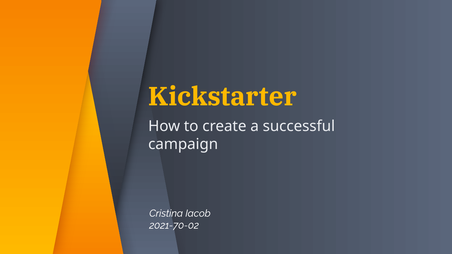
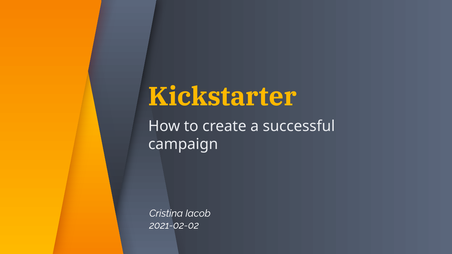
2021-70-02: 2021-70-02 -> 2021-02-02 (174, 226)
